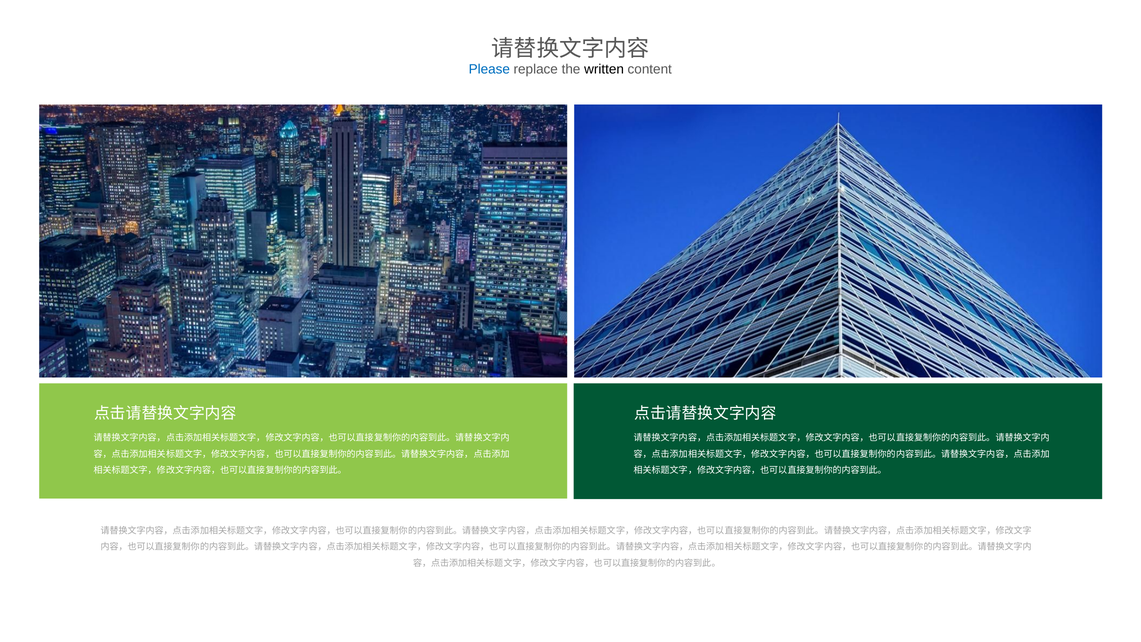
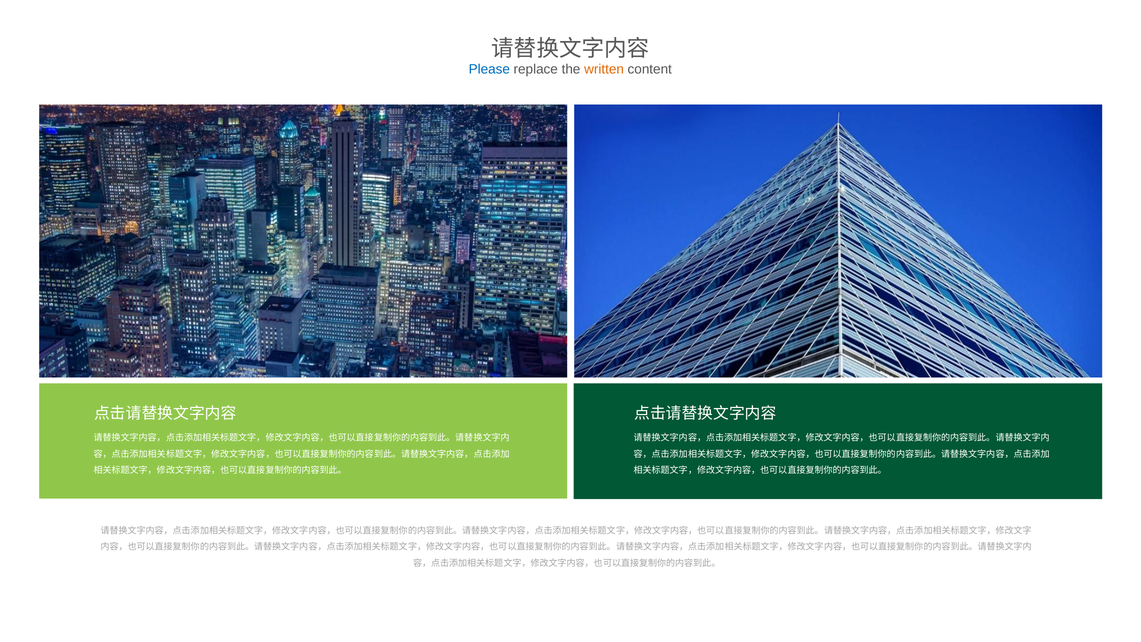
written colour: black -> orange (604, 69)
